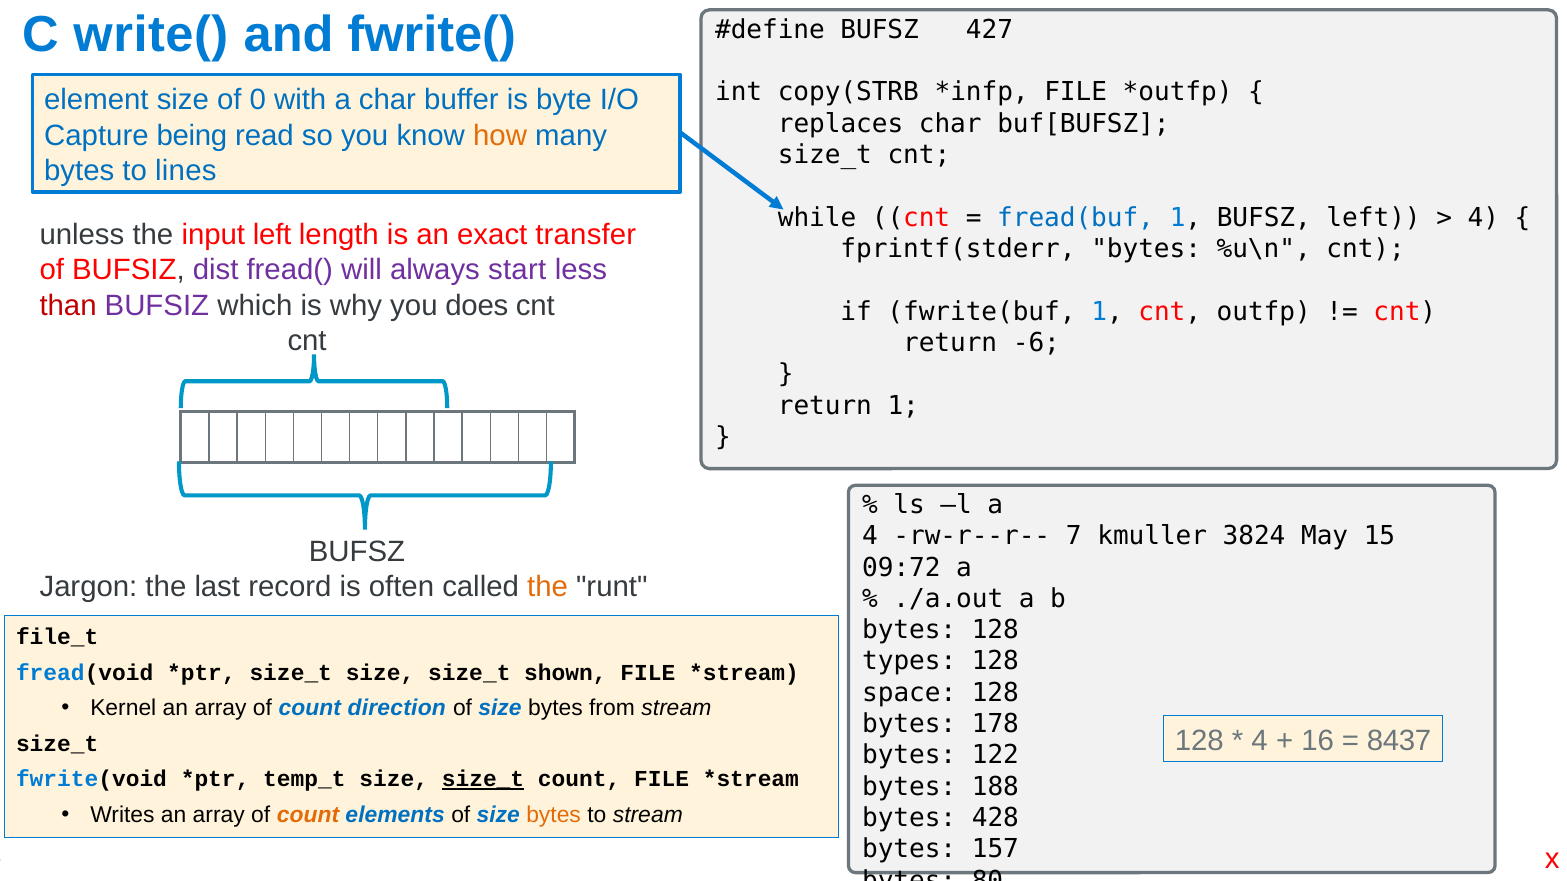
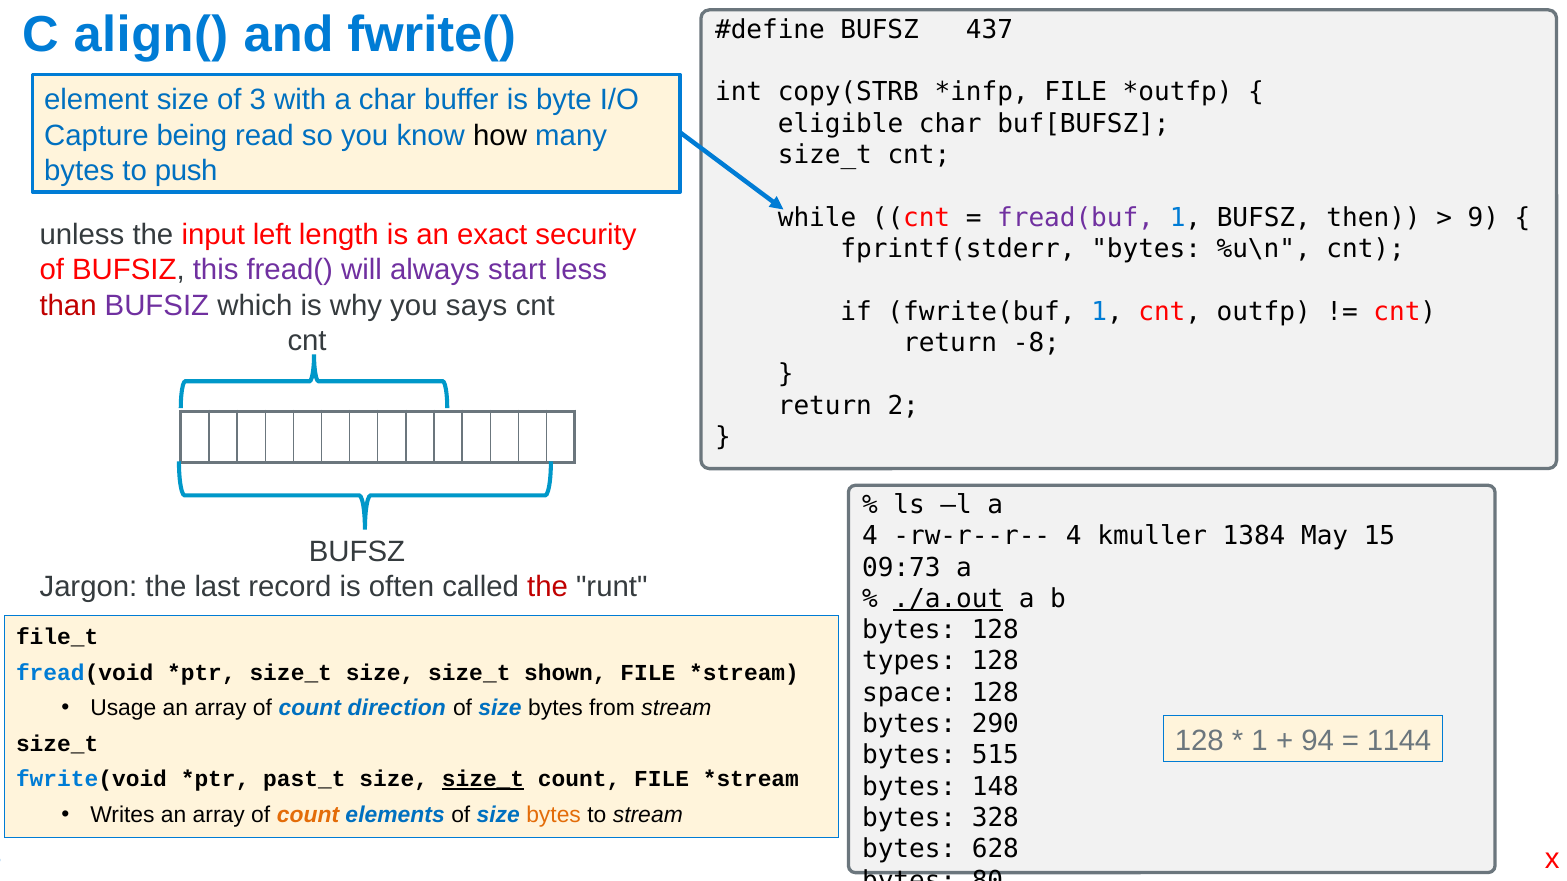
write(: write( -> align( (151, 34)
427: 427 -> 437 (989, 30)
0: 0 -> 3 (258, 100)
replaces: replaces -> eligible (841, 124)
how colour: orange -> black (500, 135)
lines: lines -> push (186, 171)
fread(buf colour: blue -> purple (1076, 218)
BUFSZ left: left -> then (1374, 218)
4: 4 -> 9 (1483, 218)
transfer: transfer -> security (586, 235)
dist: dist -> this (216, 270)
does: does -> says (477, 306)
-6: -6 -> -8 (1036, 343)
return 1: 1 -> 2 (903, 406)
rw-r--r-- 7: 7 -> 4 (1074, 536)
3824: 3824 -> 1384 (1254, 536)
09:72: 09:72 -> 09:73 (901, 568)
the colour: orange -> red (548, 588)
./a.out underline: none -> present (948, 599)
Kernel: Kernel -> Usage (123, 708)
178: 178 -> 290 (995, 724)
4: 4 -> 1 (1260, 741)
16: 16 -> 94 (1318, 741)
8437: 8437 -> 1144 (1399, 741)
122: 122 -> 515 (995, 756)
temp_t: temp_t -> past_t (304, 780)
188: 188 -> 148 (995, 787)
428: 428 -> 328 (995, 818)
157: 157 -> 628 (995, 850)
